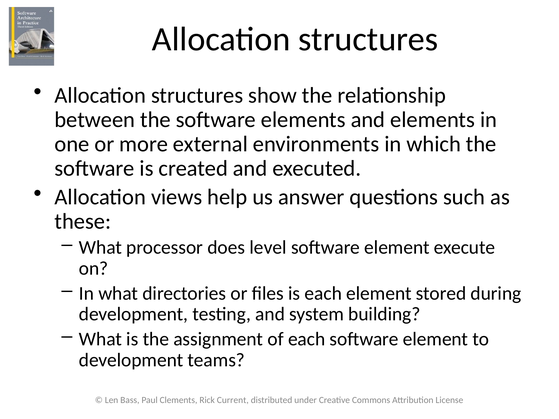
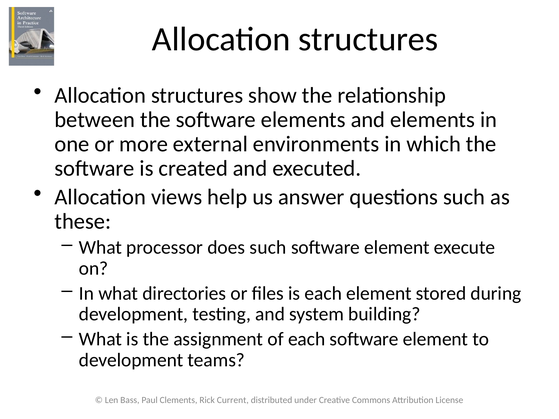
does level: level -> such (268, 248)
